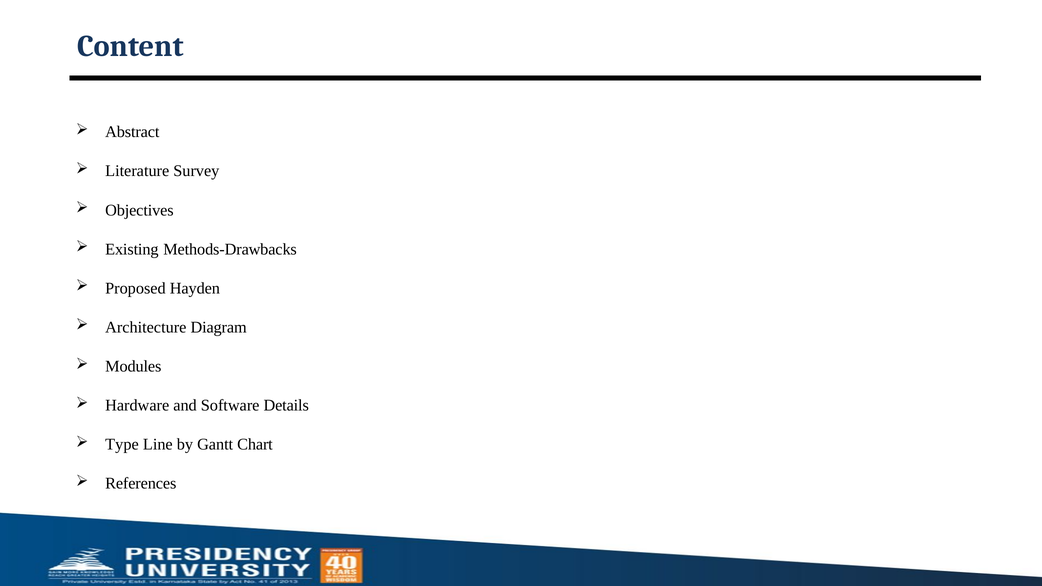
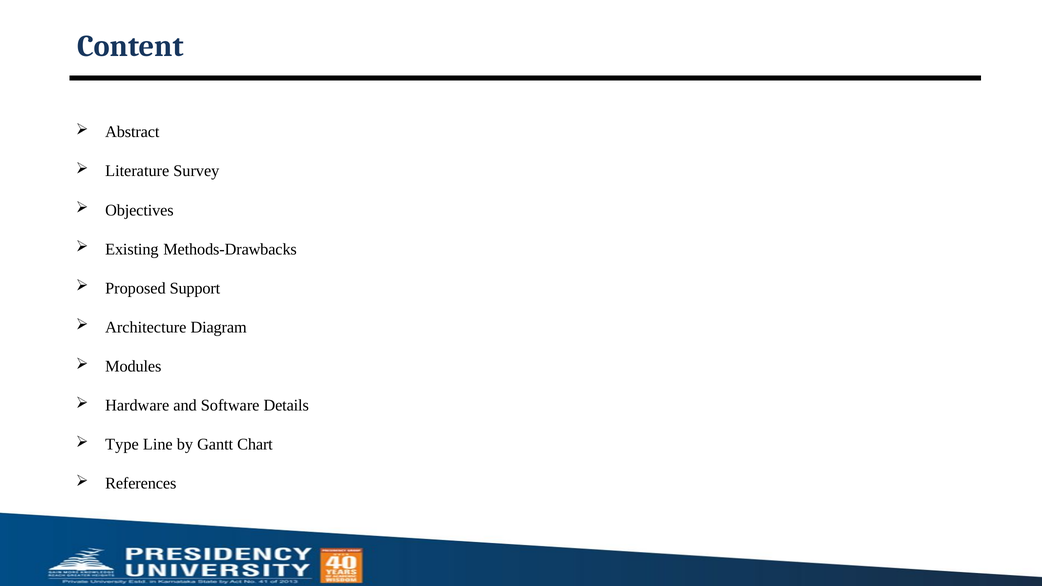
Hayden: Hayden -> Support (195, 288)
